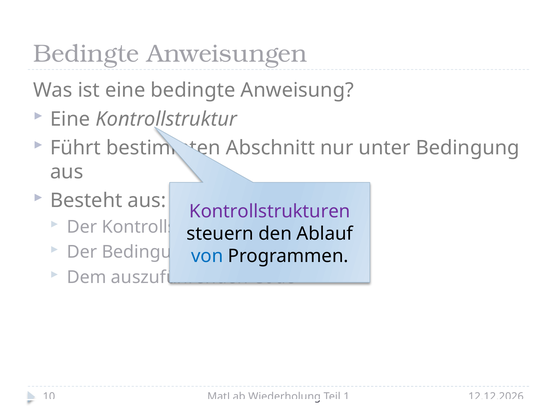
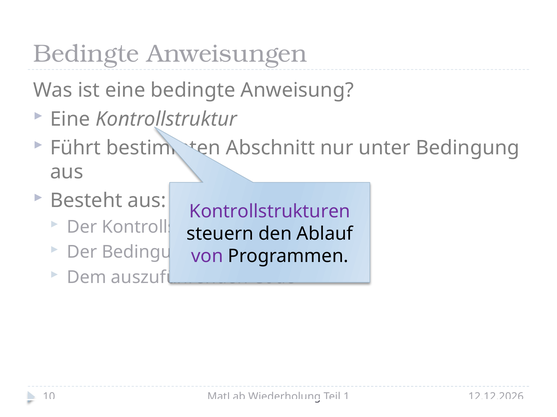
von colour: blue -> purple (207, 256)
